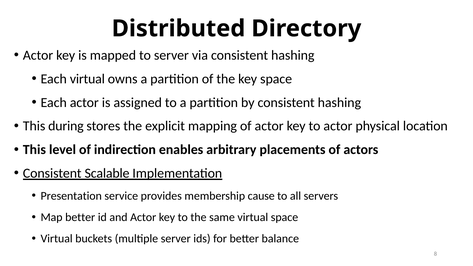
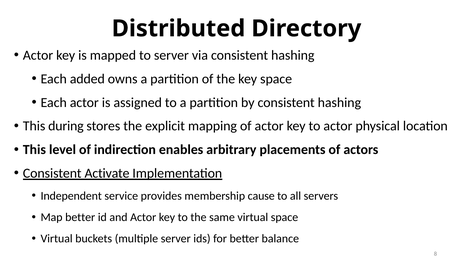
Each virtual: virtual -> added (87, 79)
Scalable: Scalable -> Activate (107, 173)
Presentation: Presentation -> Independent (71, 196)
